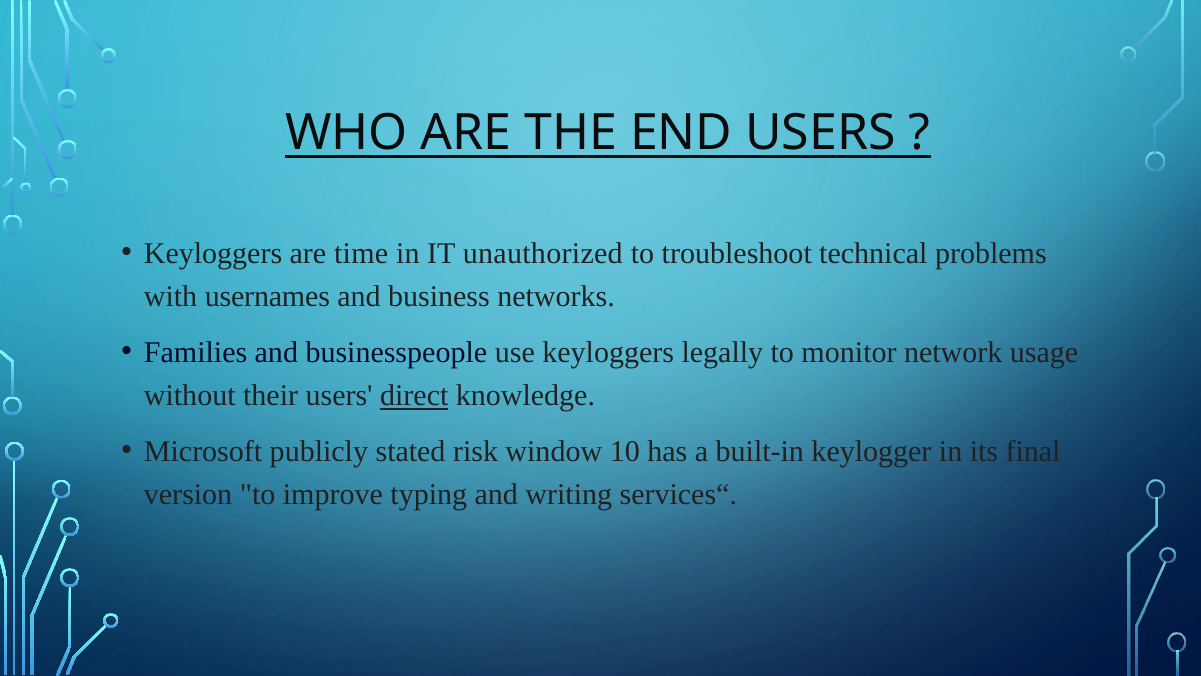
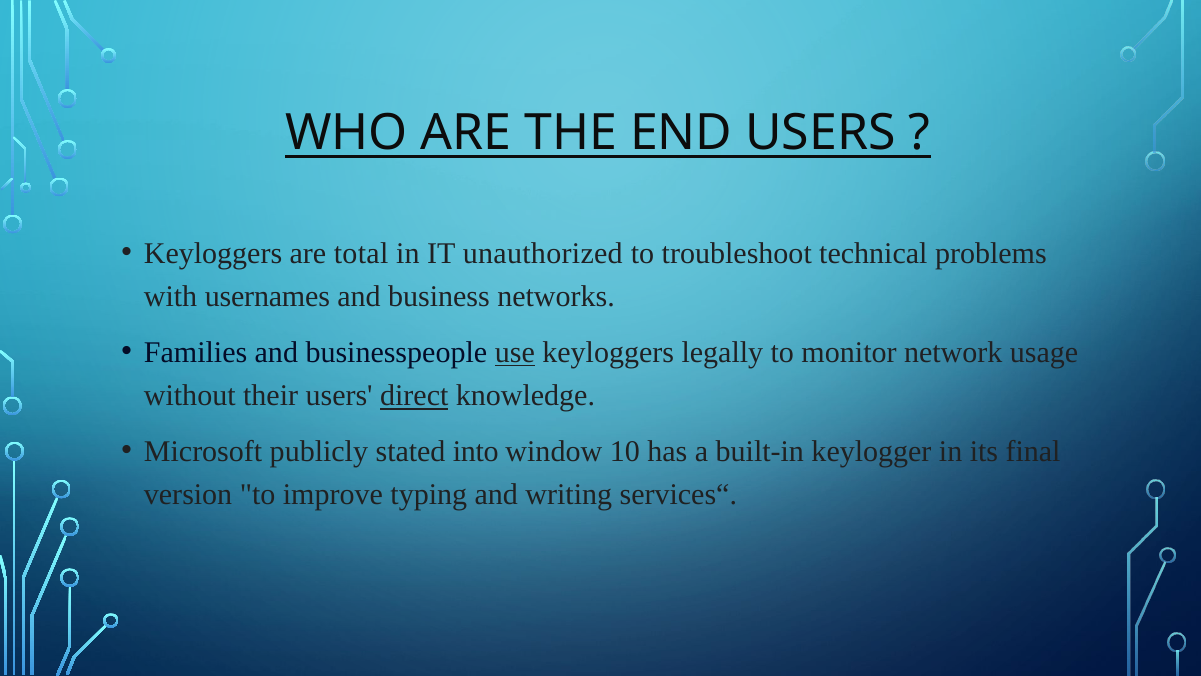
time: time -> total (361, 253)
use underline: none -> present (515, 352)
risk: risk -> into (476, 451)
